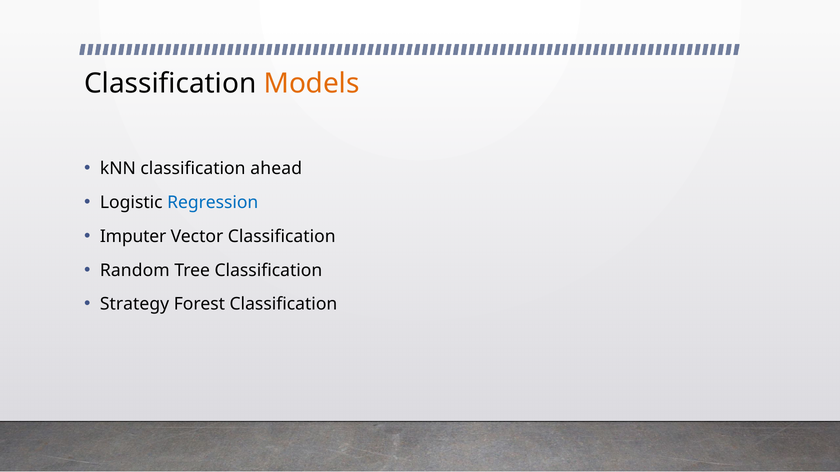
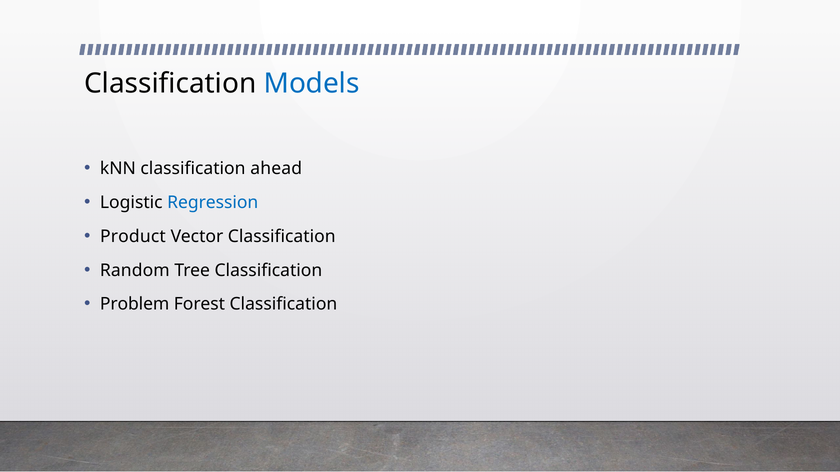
Models colour: orange -> blue (312, 84)
Imputer: Imputer -> Product (133, 237)
Strategy: Strategy -> Problem (135, 305)
